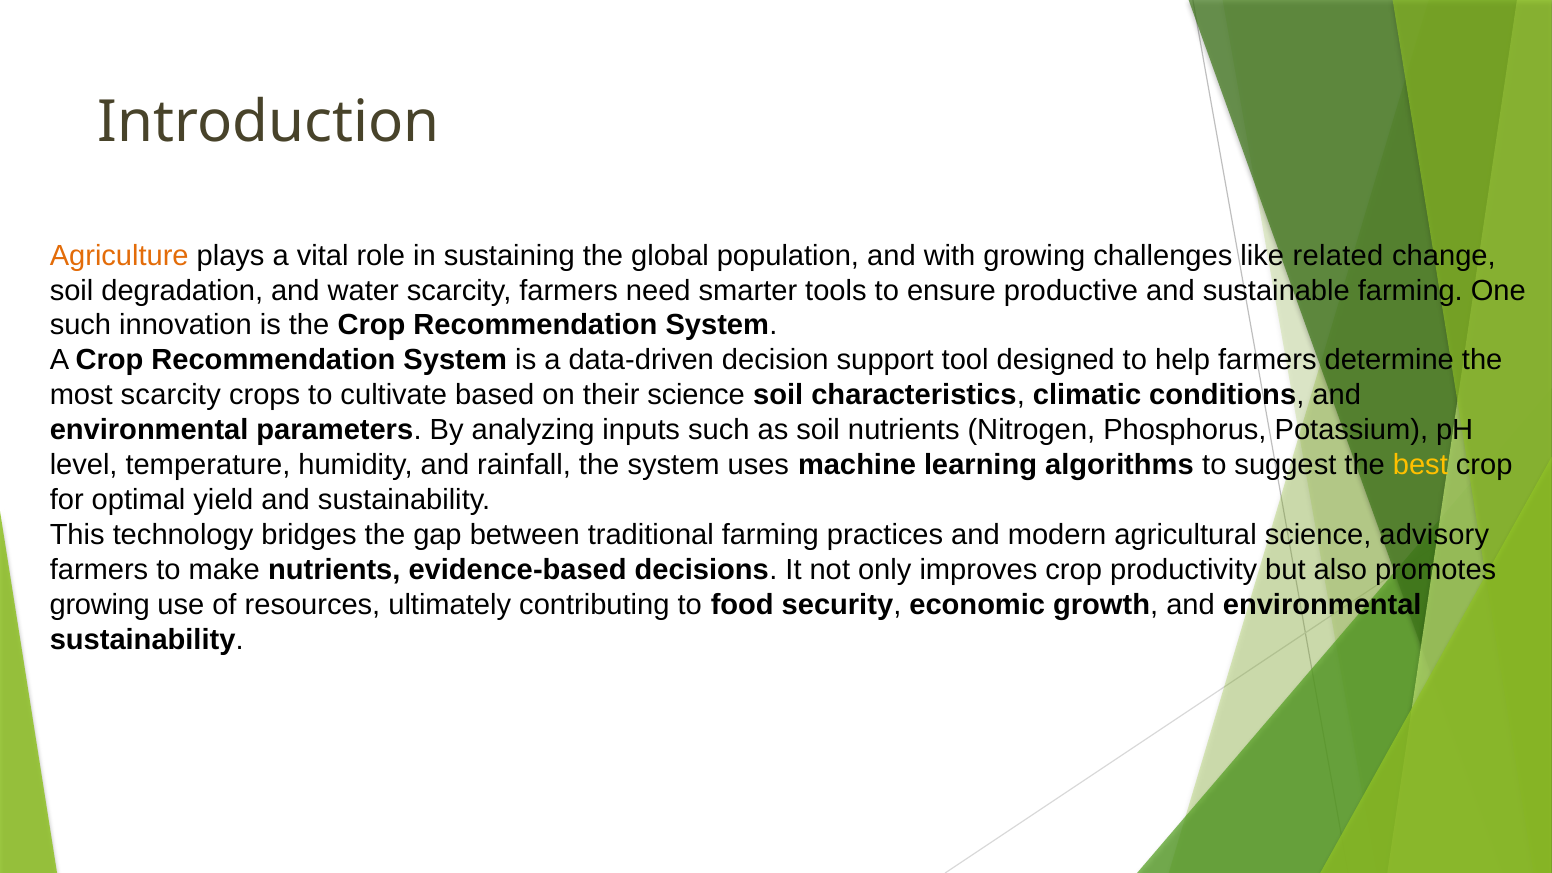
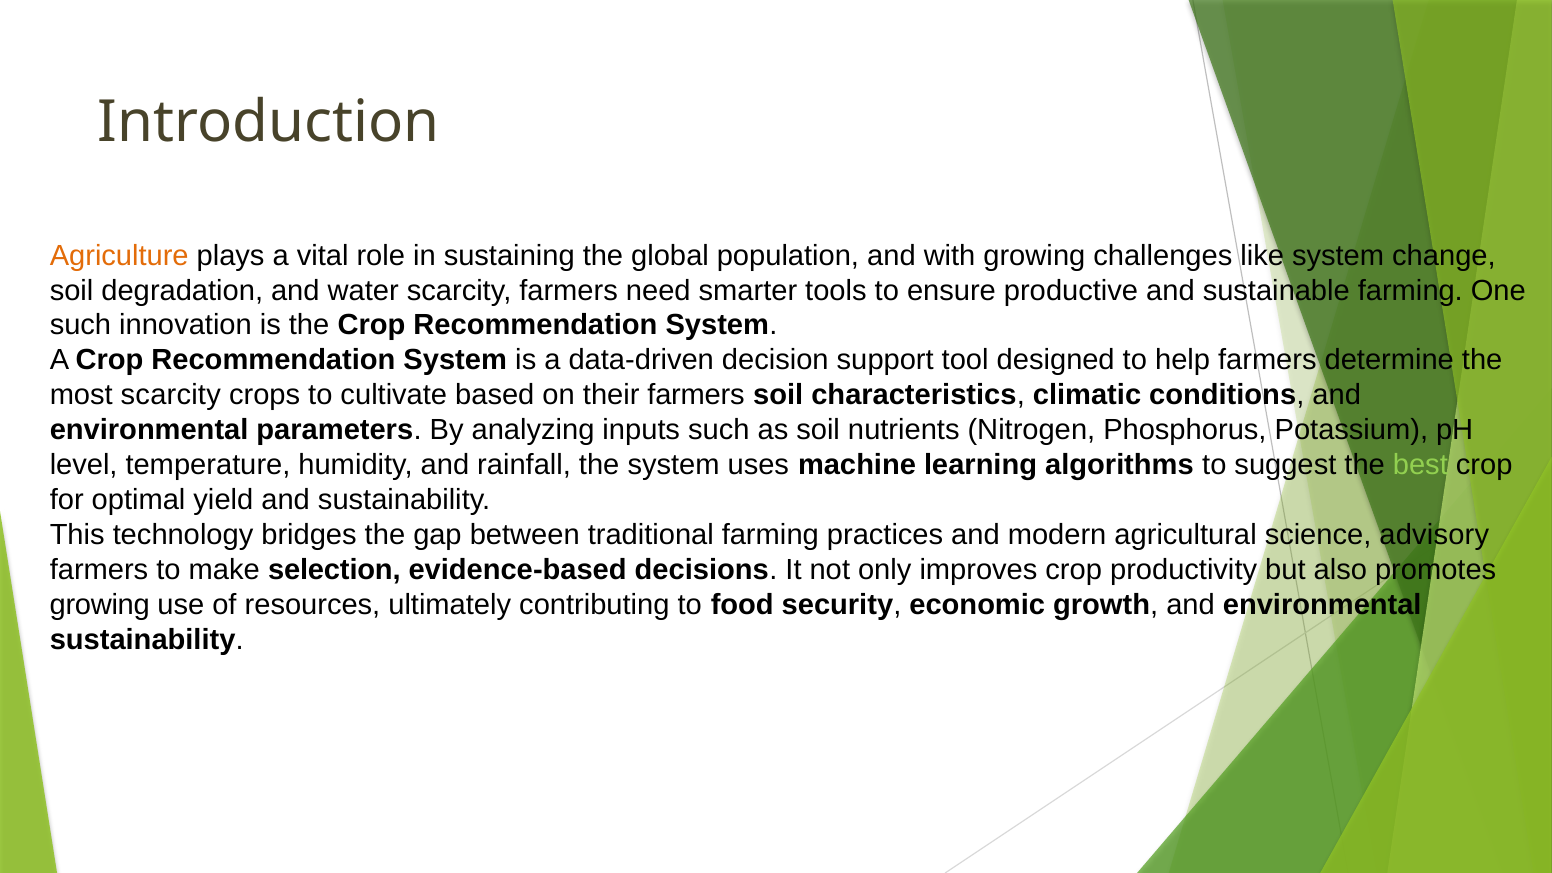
like related: related -> system (1338, 256)
their science: science -> farmers (696, 395)
best colour: yellow -> light green (1420, 465)
make nutrients: nutrients -> selection (334, 570)
